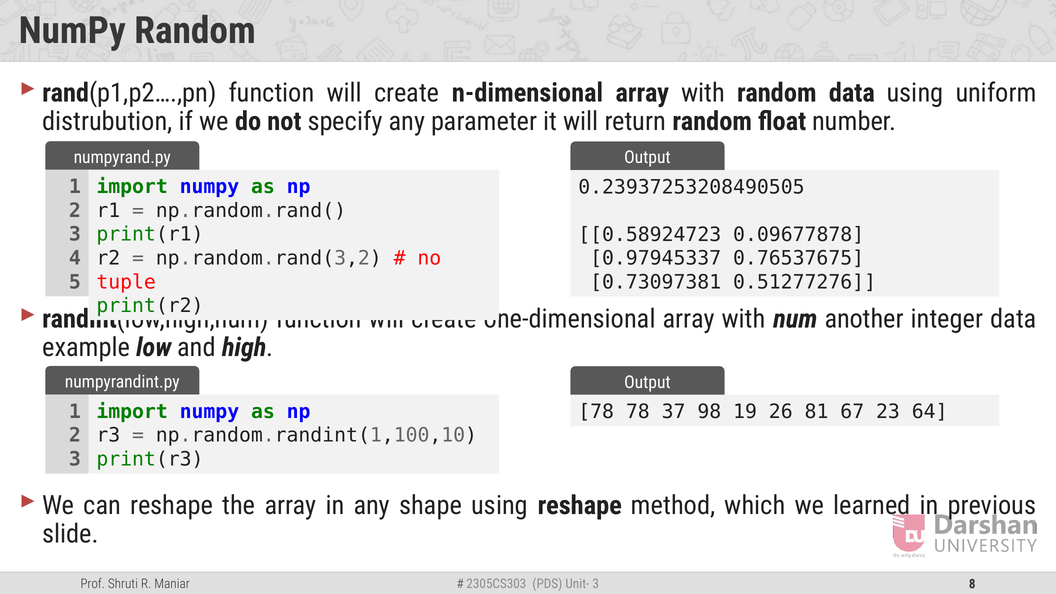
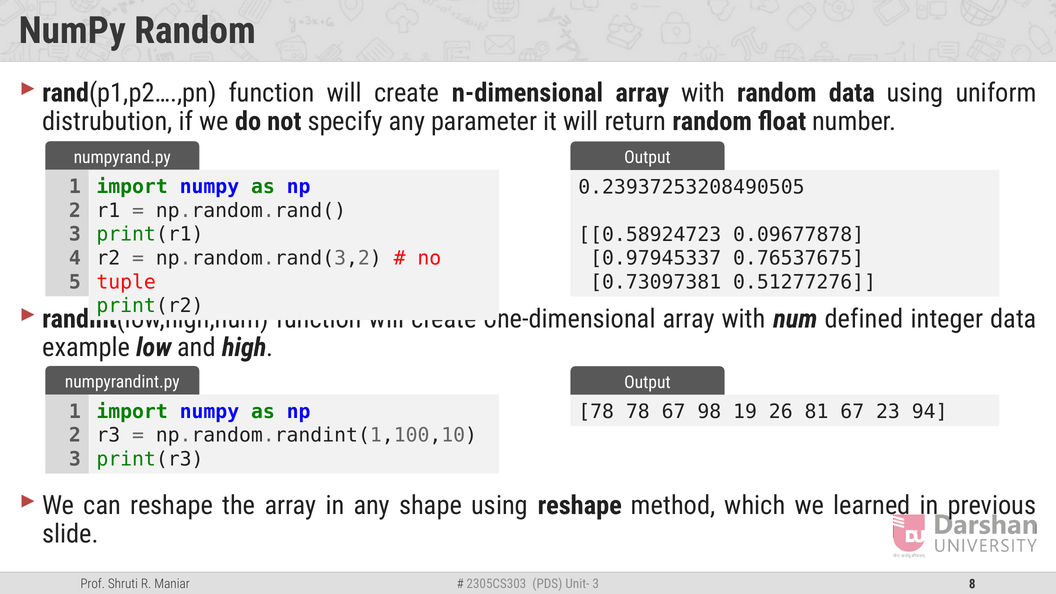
another: another -> defined (864, 319)
78 37: 37 -> 67 (674, 412)
64: 64 -> 94 (930, 412)
